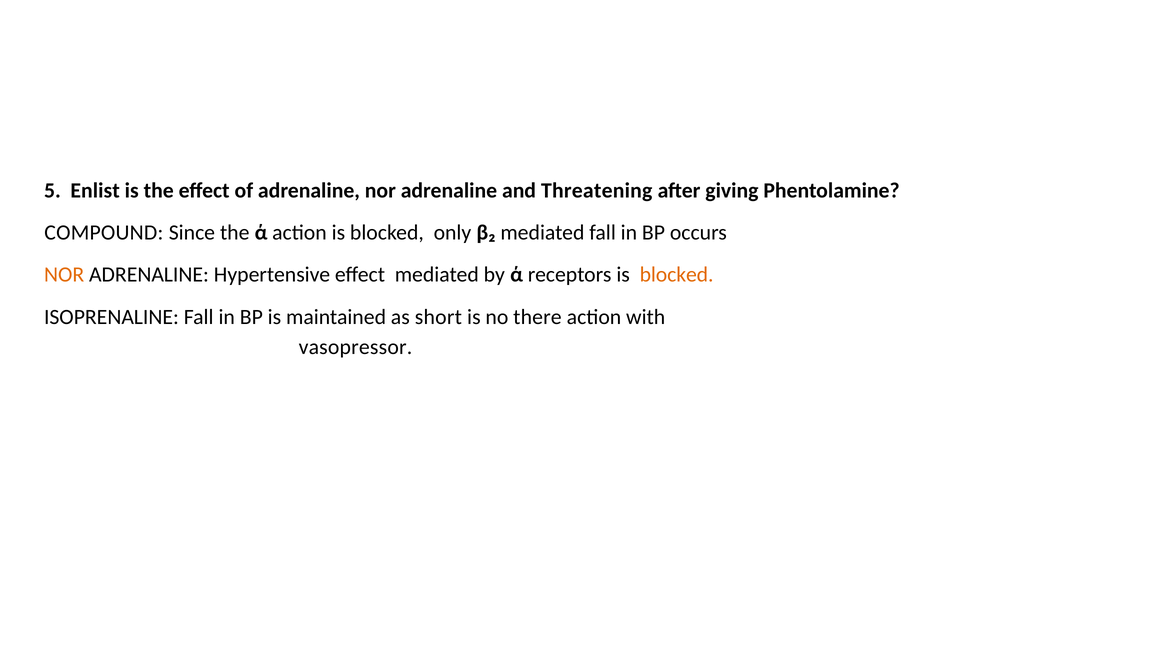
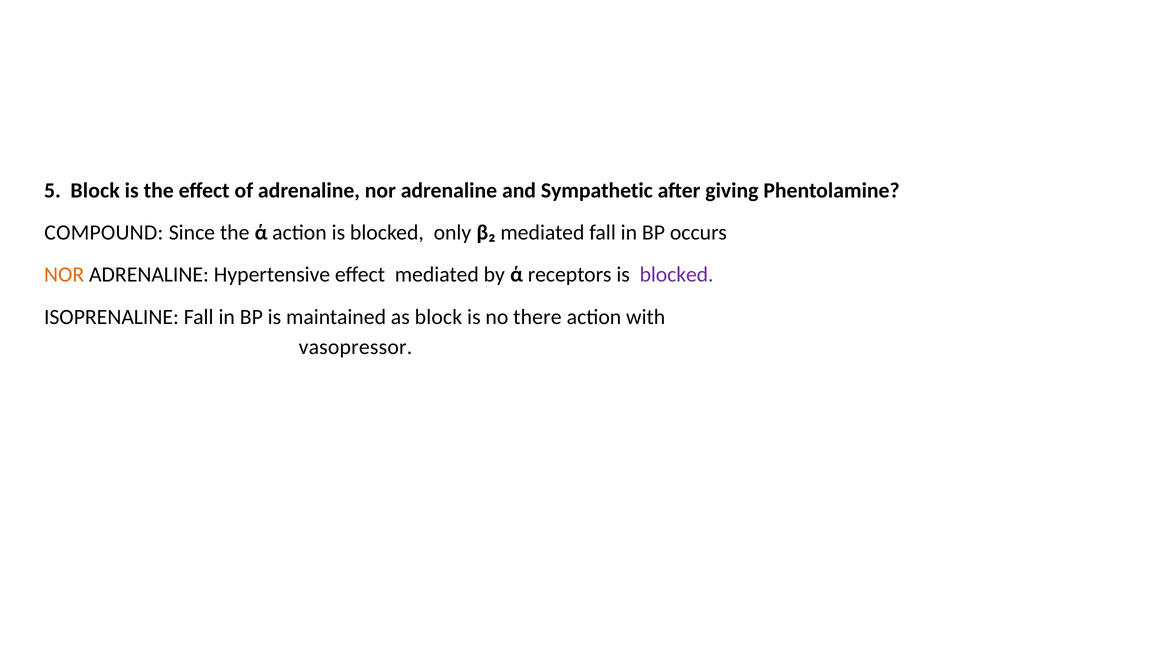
5 Enlist: Enlist -> Block (95, 191)
Threatening: Threatening -> Sympathetic (597, 191)
blocked colour: orange -> purple (677, 275)
as short: short -> block (438, 317)
